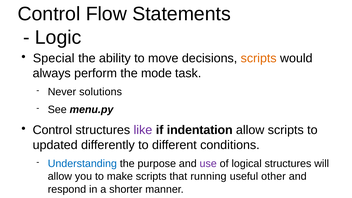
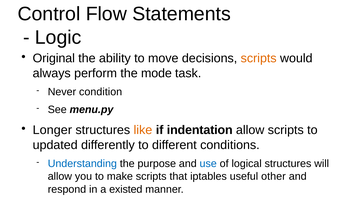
Special: Special -> Original (54, 58)
solutions: solutions -> condition (101, 92)
Control: Control -> Longer (52, 130)
like colour: purple -> orange (143, 130)
use colour: purple -> blue (208, 164)
running: running -> iptables (209, 176)
shorter: shorter -> existed (126, 189)
